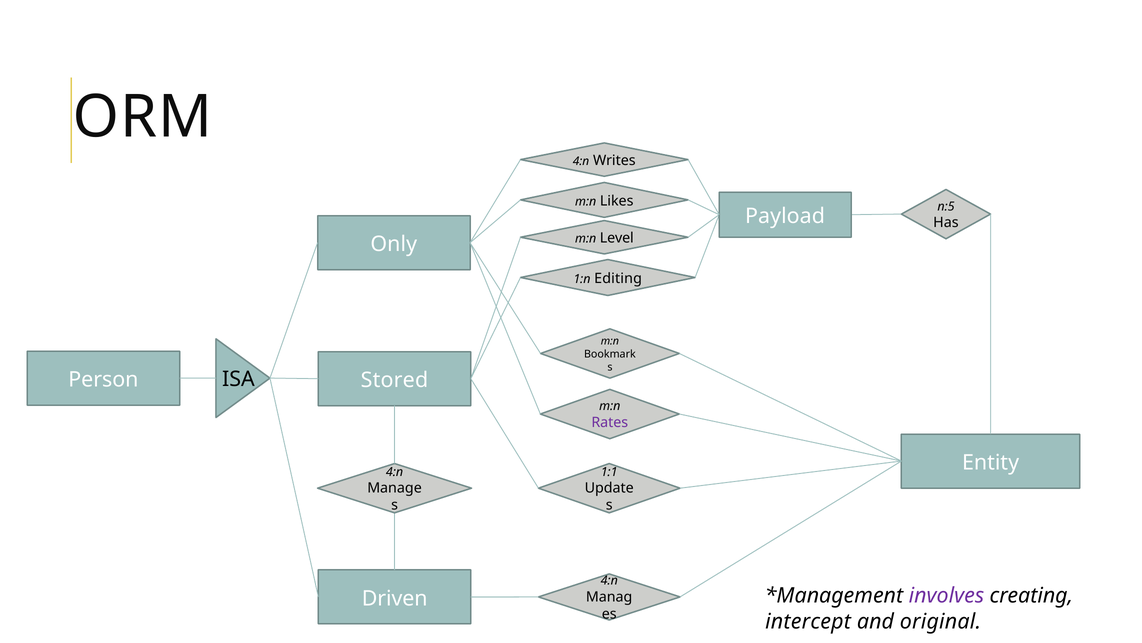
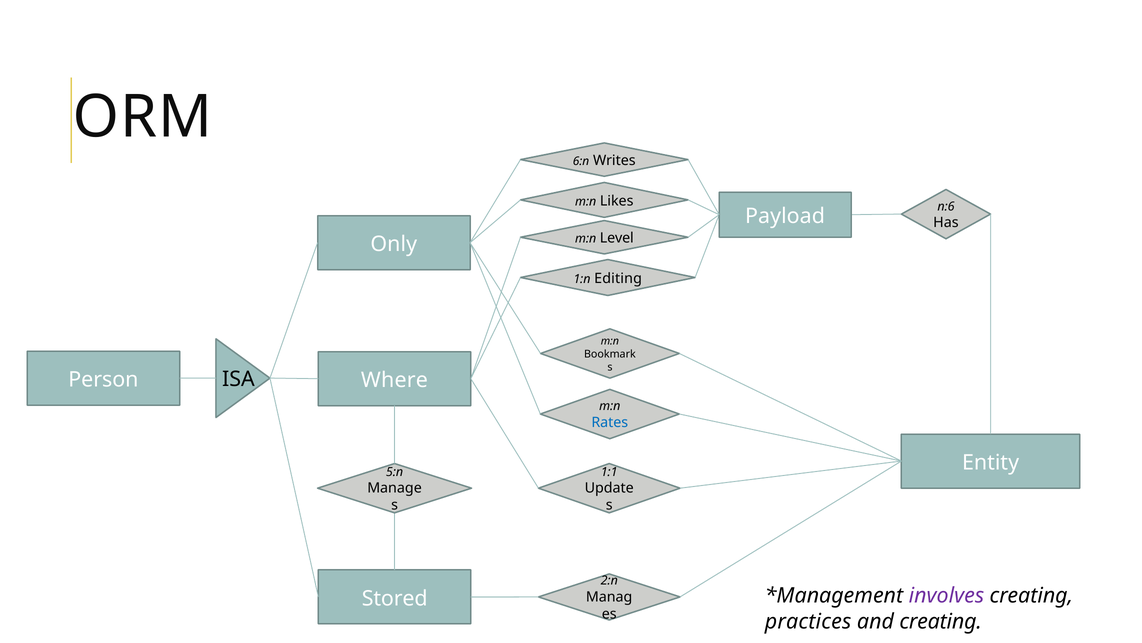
4:n: 4:n -> 6:n (581, 161)
n:5: n:5 -> n:6 (946, 206)
Stored: Stored -> Where (394, 380)
Rates colour: purple -> blue (610, 422)
4:n: 4:n -> 5:n (395, 471)
4:n: 4:n -> 2:n (609, 580)
Driven: Driven -> Stored (395, 598)
intercept: intercept -> practices (808, 621)
and original: original -> creating (941, 621)
